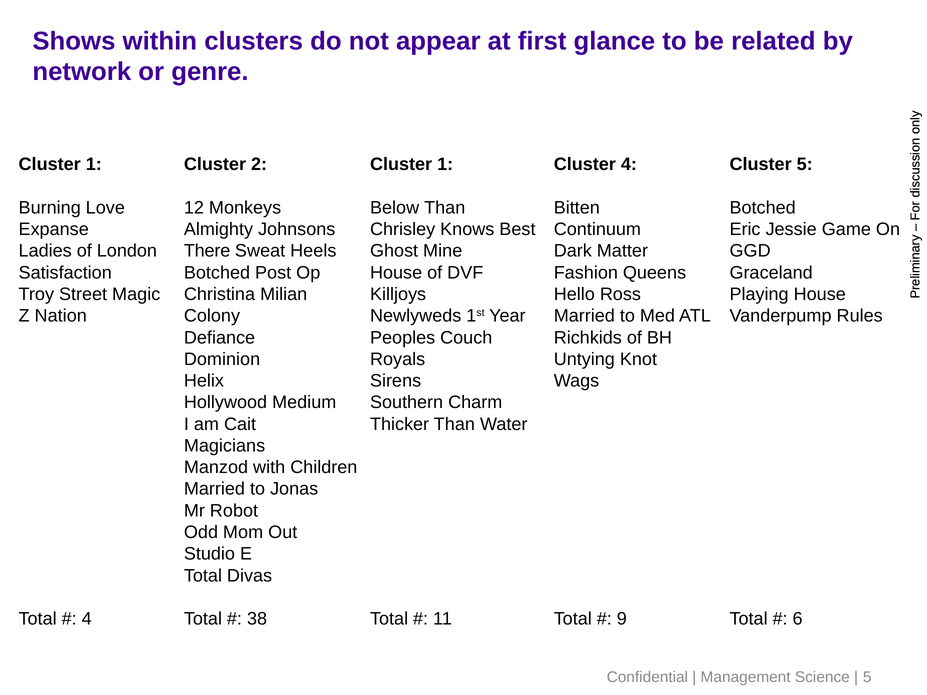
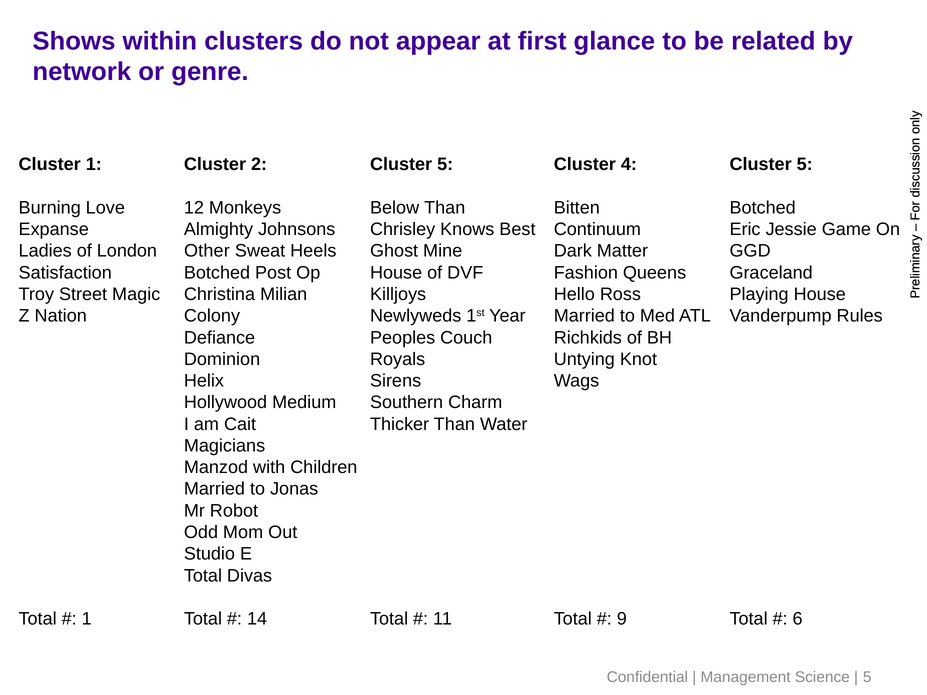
1: 1 -> 5 (445, 165)
There: There -> Other (207, 251)
4: 4 -> 1 (87, 619)
38: 38 -> 14 (257, 619)
